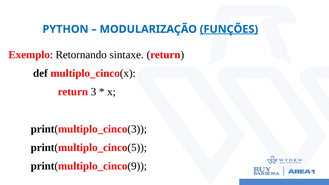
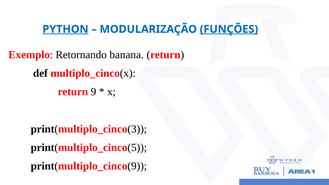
PYTHON underline: none -> present (65, 29)
sintaxe: sintaxe -> banana (127, 55)
3: 3 -> 9 (93, 92)
